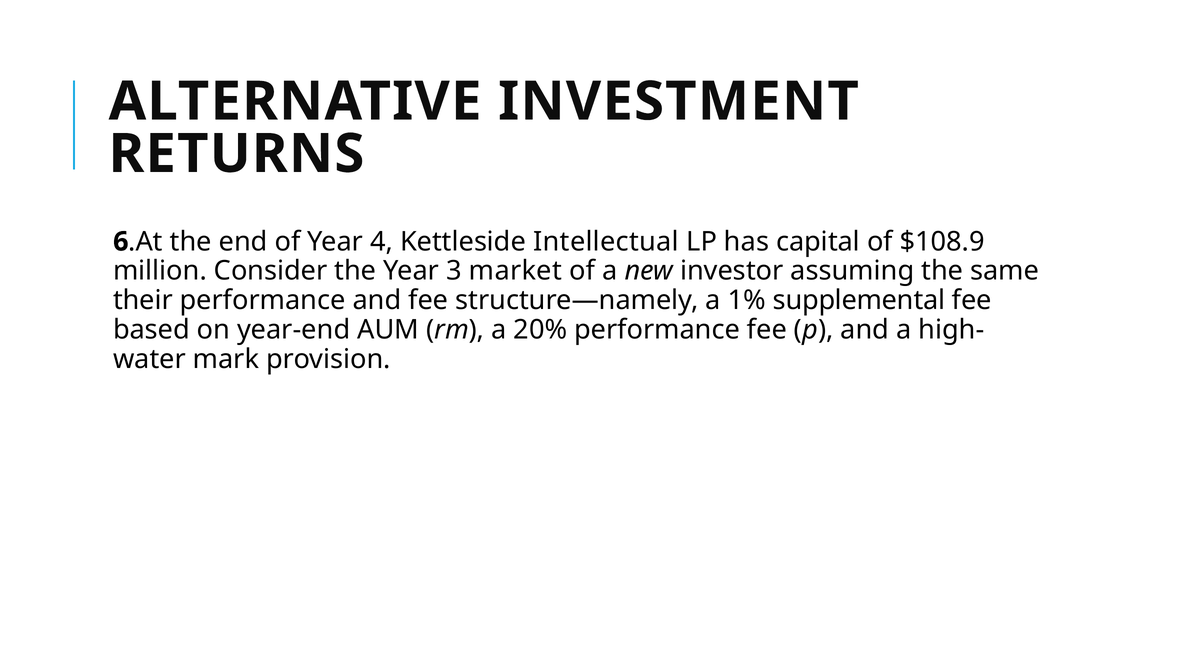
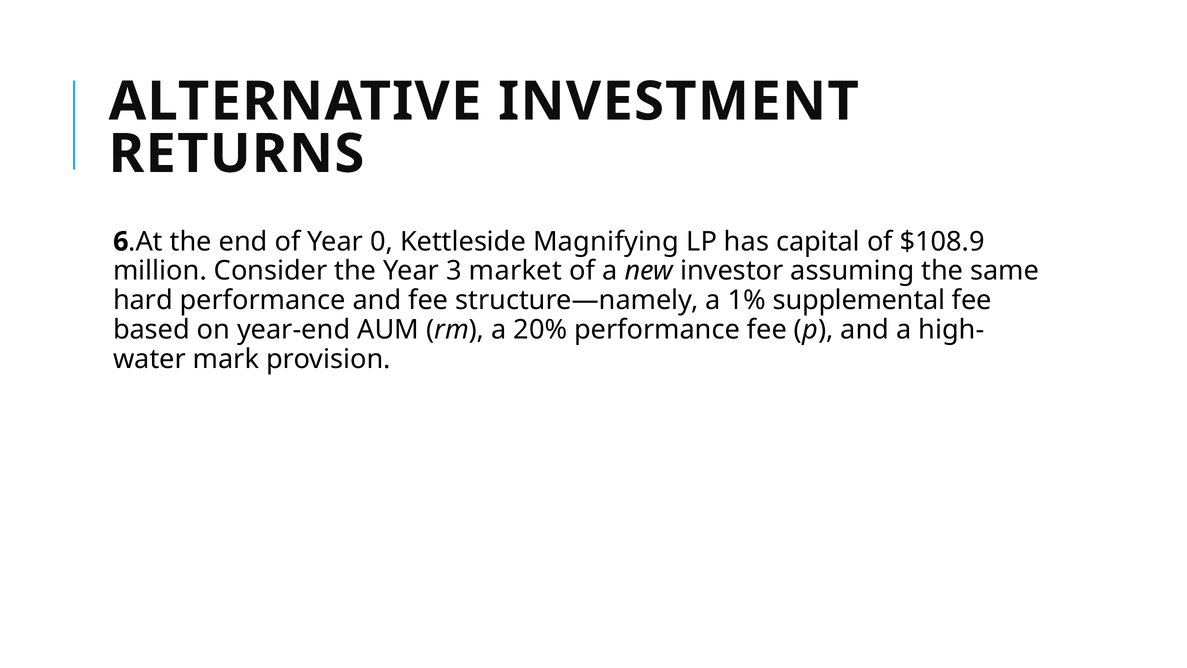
4: 4 -> 0 (382, 242)
Intellectual: Intellectual -> Magnifying (606, 242)
their: their -> hard (143, 300)
